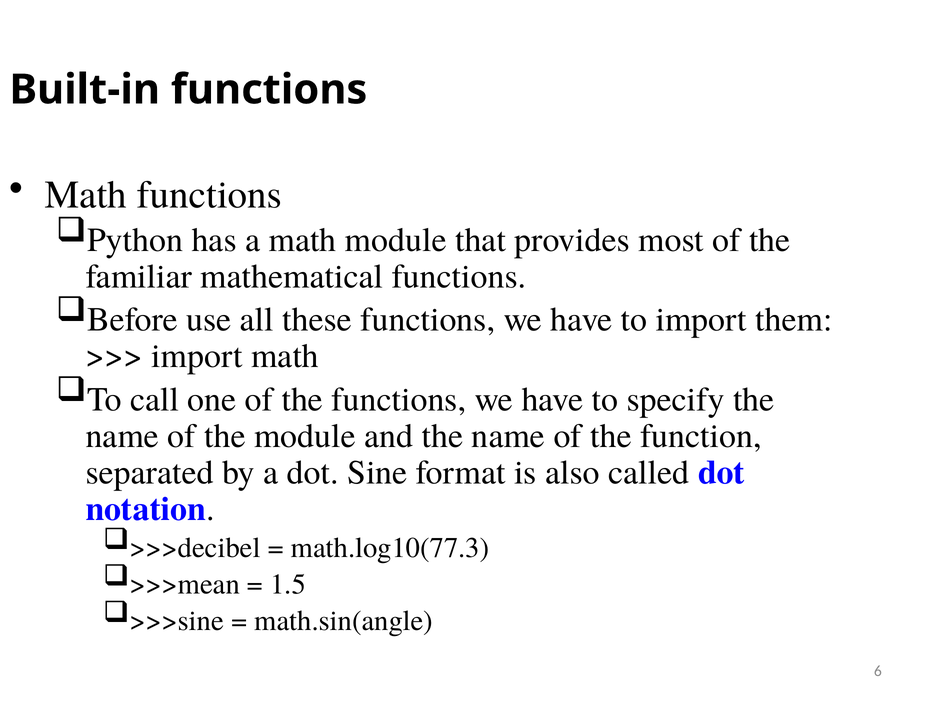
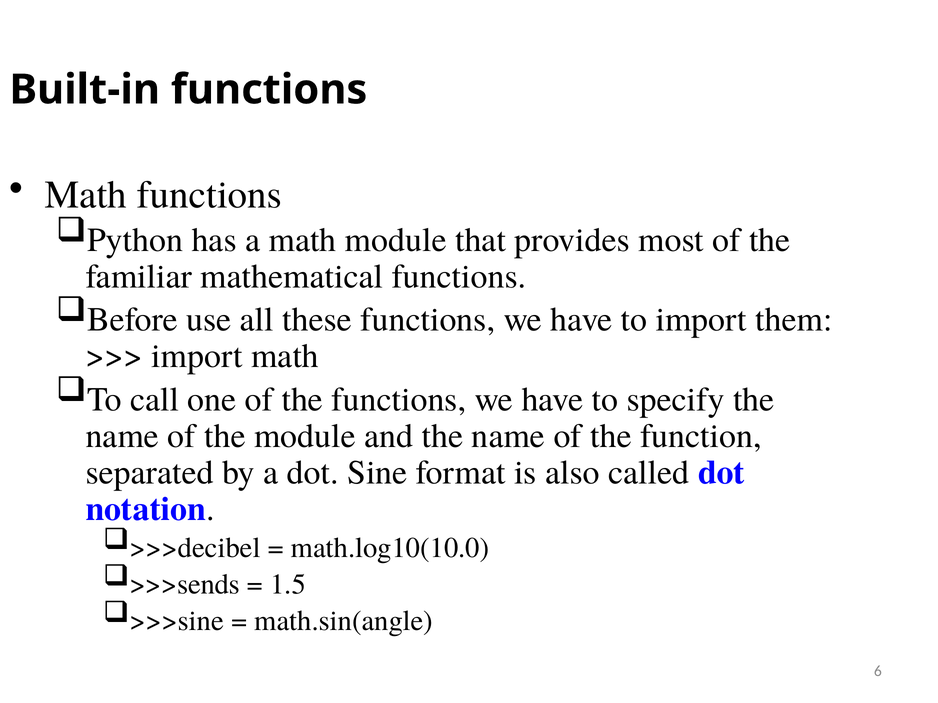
math.log10(77.3: math.log10(77.3 -> math.log10(10.0 (390, 548)
>>>mean: >>>mean -> >>>sends (185, 585)
